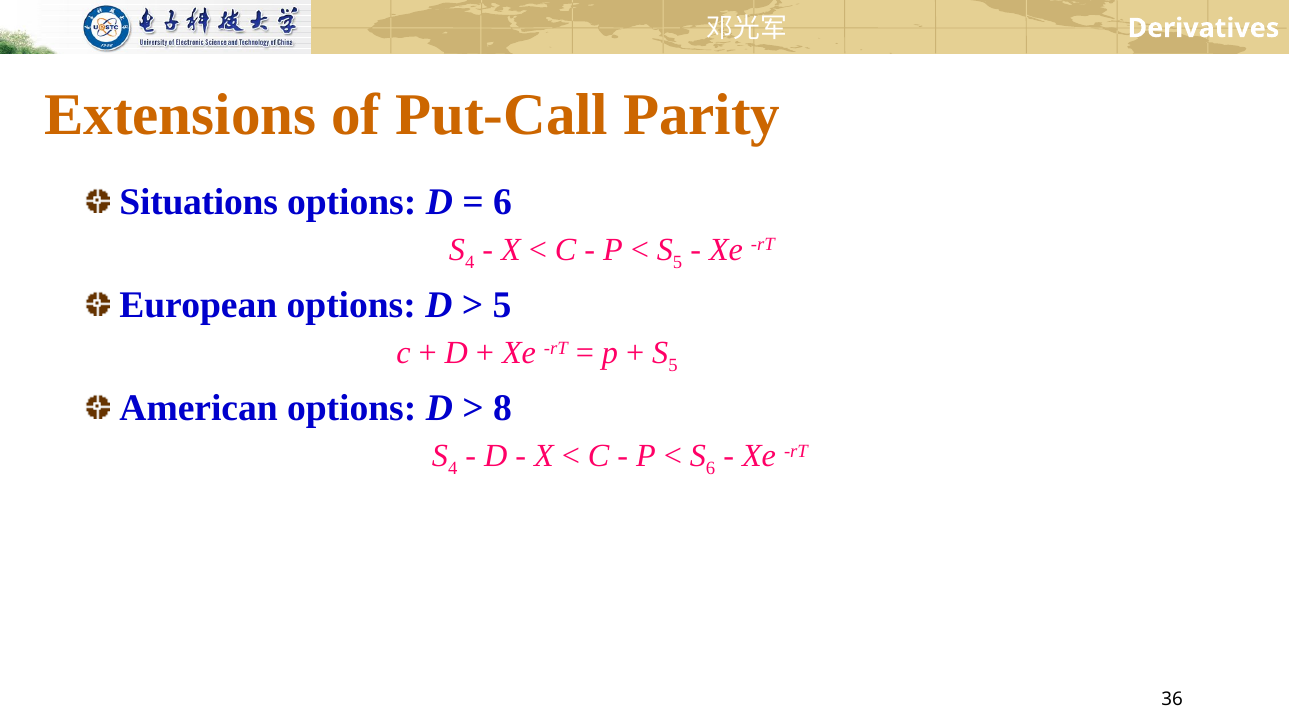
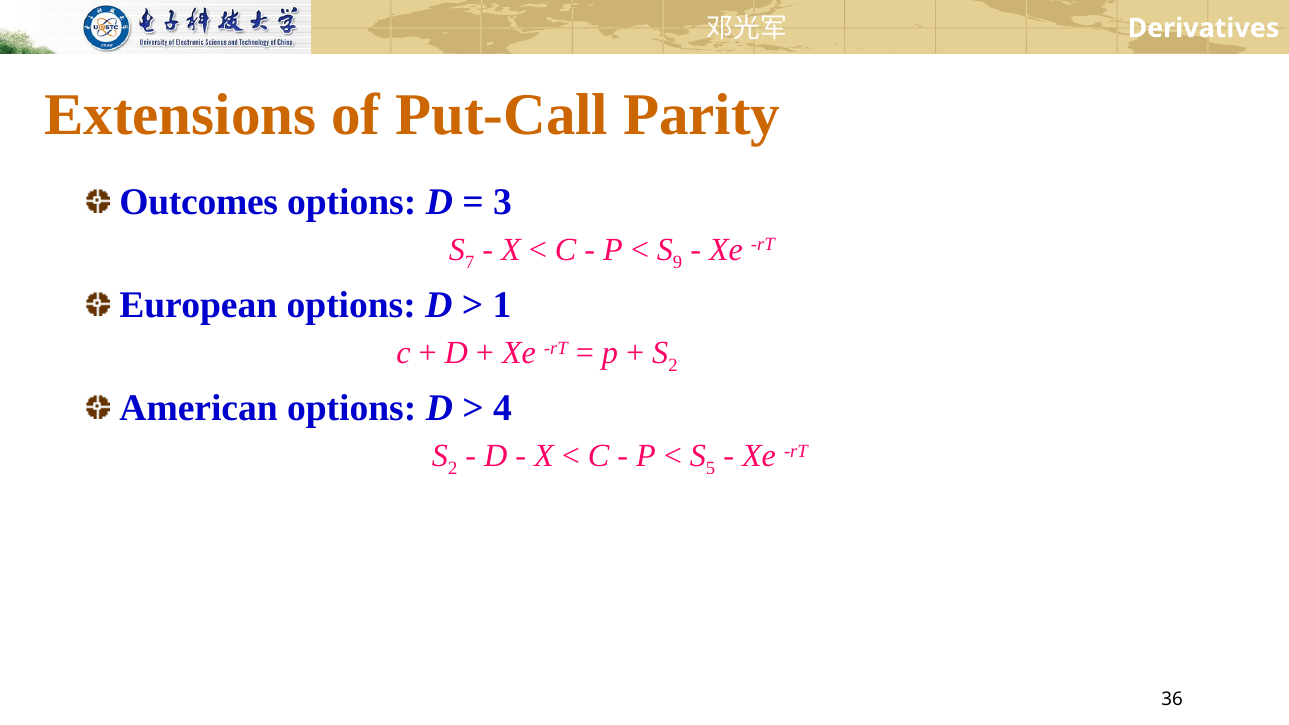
Situations: Situations -> Outcomes (199, 202)
6: 6 -> 3 (502, 202)
4: 4 -> 7 (470, 263)
5: 5 -> 9 (678, 263)
5: 5 -> 1 (502, 305)
5: 5 -> 2 (673, 366)
8: 8 -> 4 (502, 408)
4: 4 -> 2 (453, 469)
6: 6 -> 5 (711, 469)
